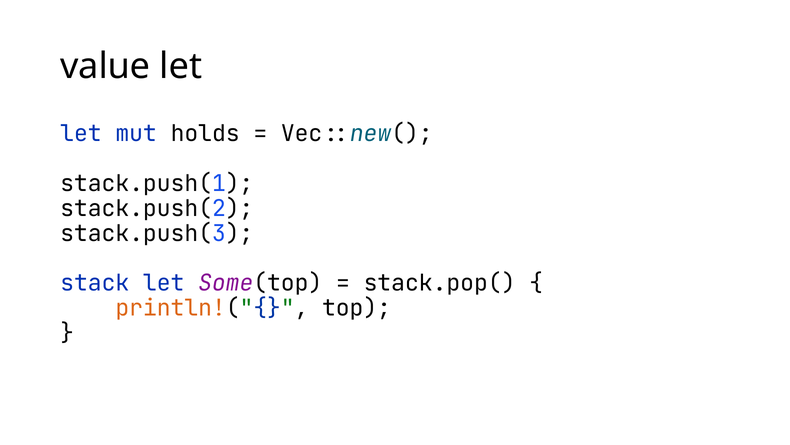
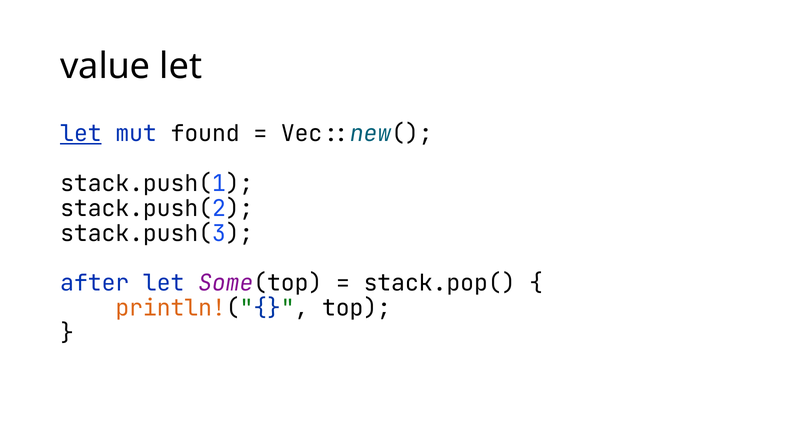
let underline: none -> present (81, 134)
holds: holds -> found (205, 134)
stack: stack -> after (95, 283)
